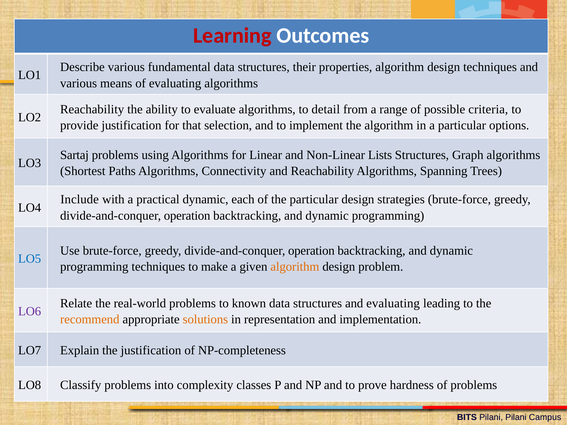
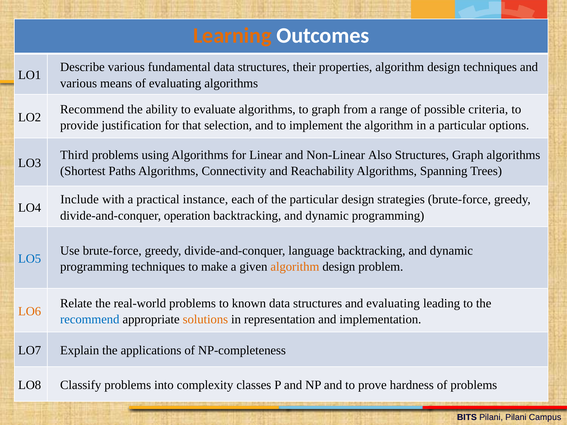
Learning colour: red -> orange (232, 35)
Reachability: Reachability -> Recommend (92, 109)
to detail: detail -> graph (326, 109)
Sartaj: Sartaj -> Third (74, 155)
Lists: Lists -> Also (380, 155)
practical dynamic: dynamic -> instance (205, 200)
operation: operation -> language (311, 251)
LO6 colour: purple -> orange (30, 311)
recommend colour: orange -> blue (90, 320)
the justification: justification -> applications (151, 351)
